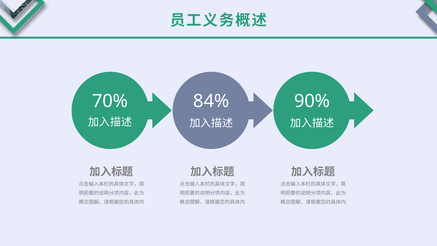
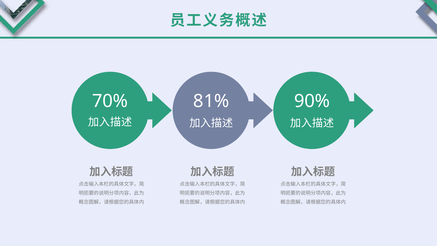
84%: 84% -> 81% (211, 101)
